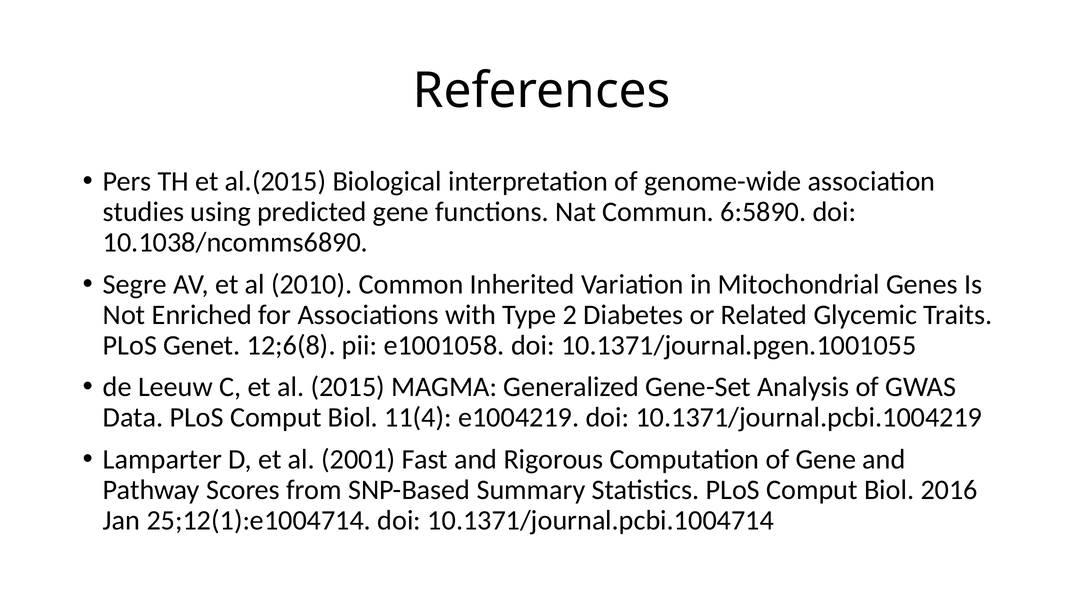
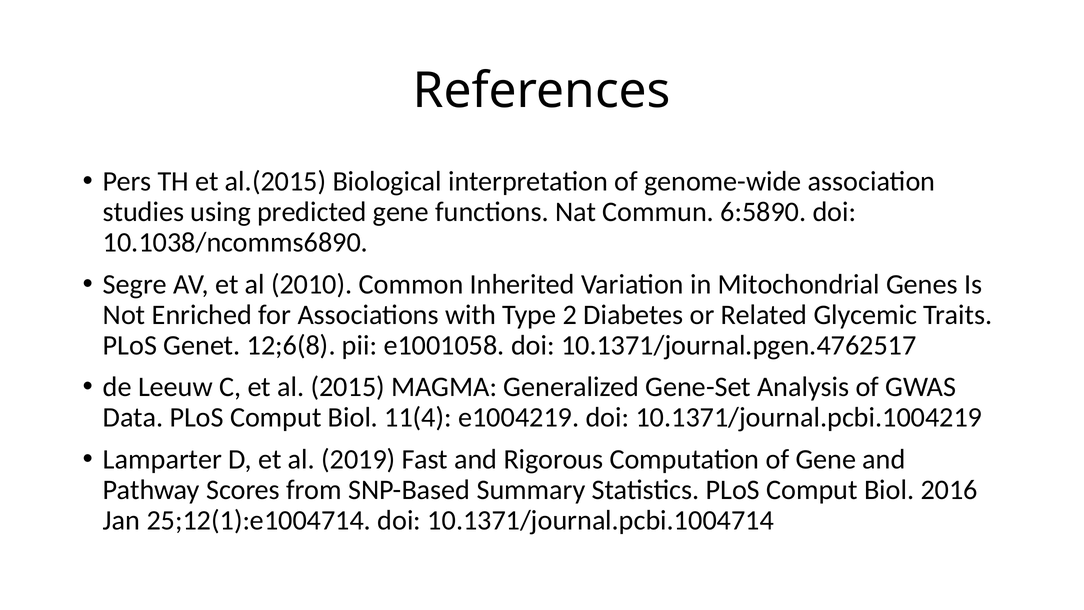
10.1371/journal.pgen.1001055: 10.1371/journal.pgen.1001055 -> 10.1371/journal.pgen.4762517 (739, 345)
2001: 2001 -> 2019 (358, 459)
